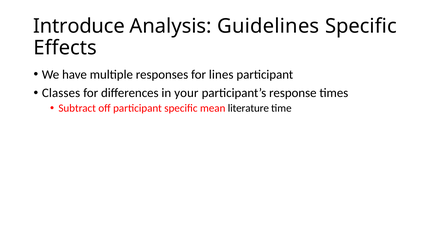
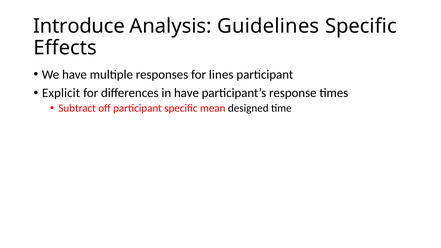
Classes: Classes -> Explicit (61, 93)
in your: your -> have (186, 93)
literature: literature -> designed (248, 108)
